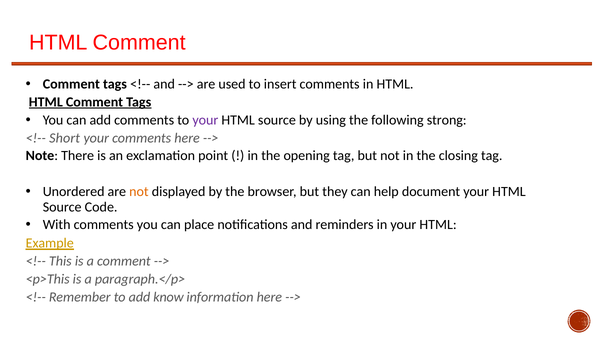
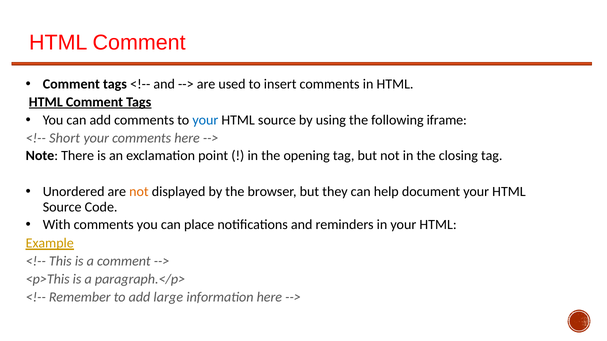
your colour: purple -> blue (205, 120)
strong: strong -> iframe (447, 120)
know: know -> large (168, 297)
